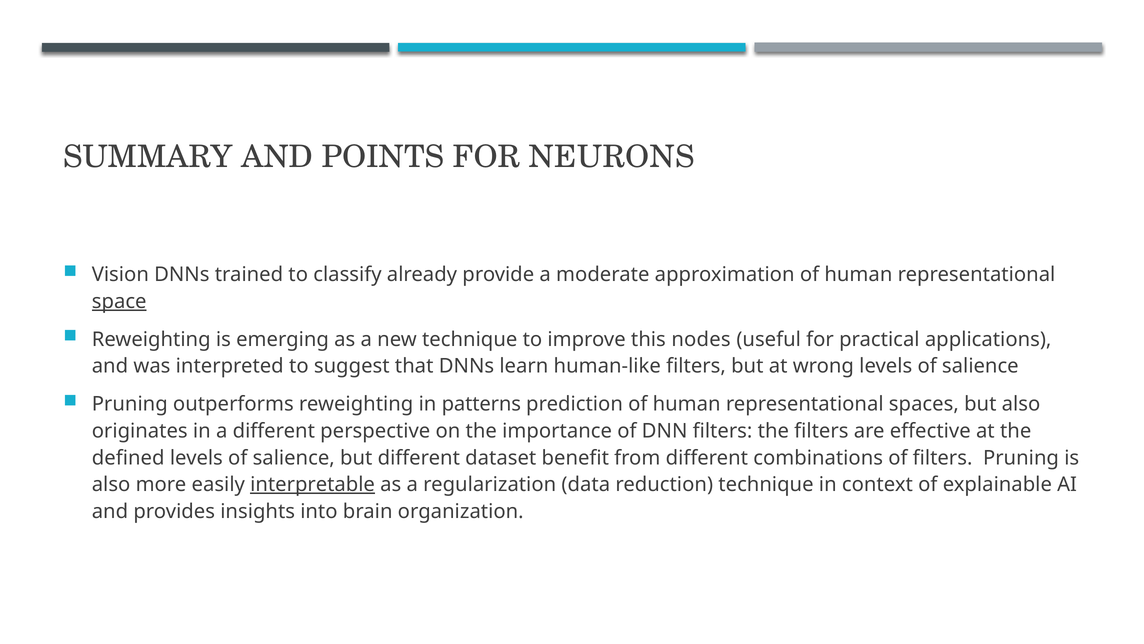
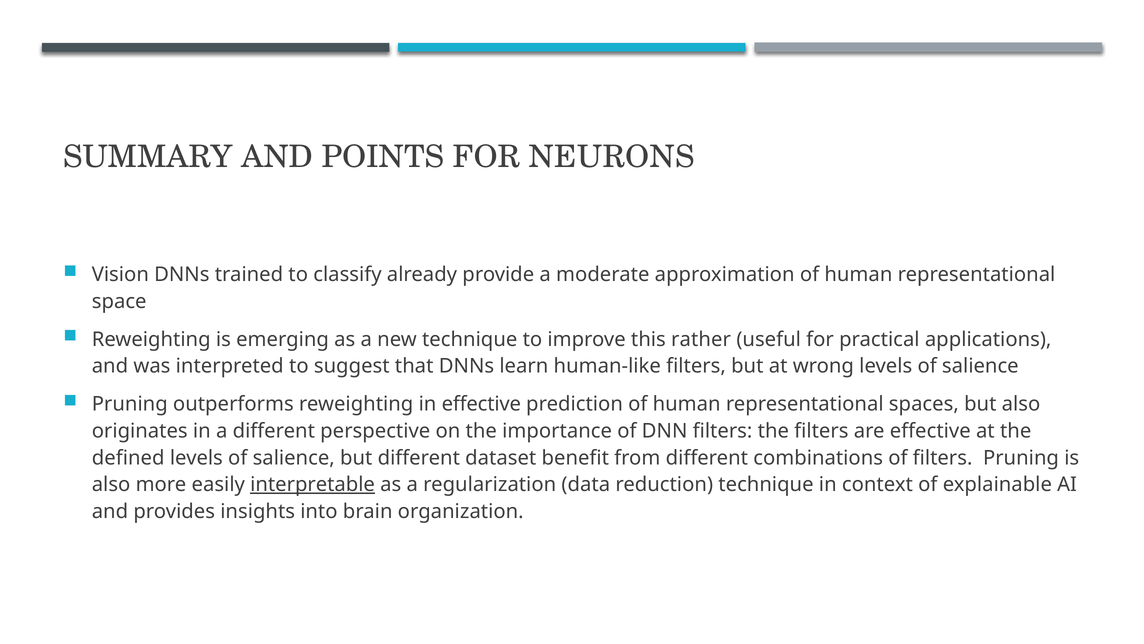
space underline: present -> none (119, 301)
nodes: nodes -> rather (701, 339)
in patterns: patterns -> effective (481, 404)
